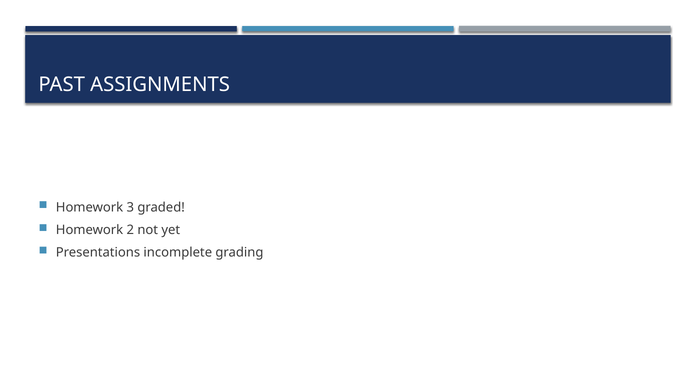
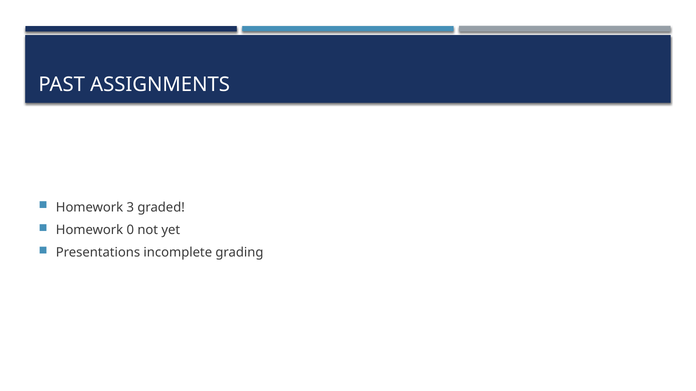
2: 2 -> 0 (130, 230)
